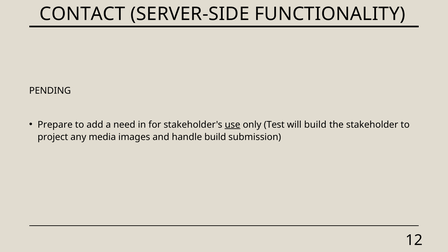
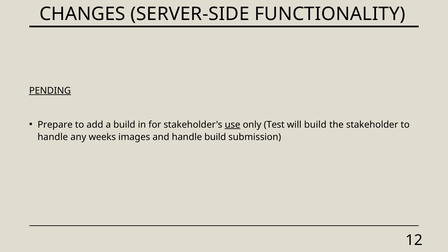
CONTACT: CONTACT -> CHANGES (82, 14)
PENDING underline: none -> present (50, 91)
a need: need -> build (124, 125)
project: project -> handle (53, 137)
media: media -> weeks (102, 137)
